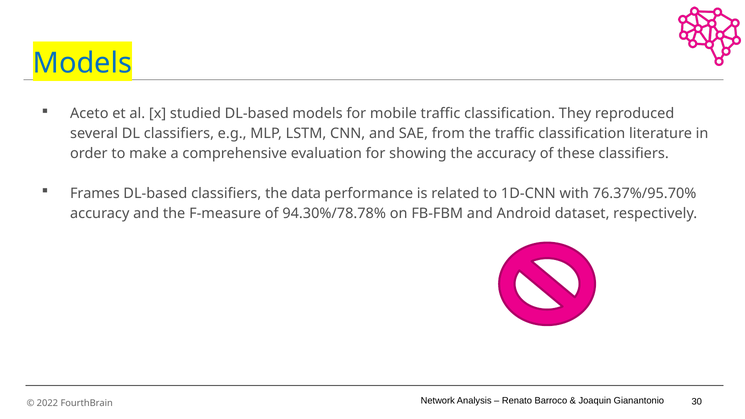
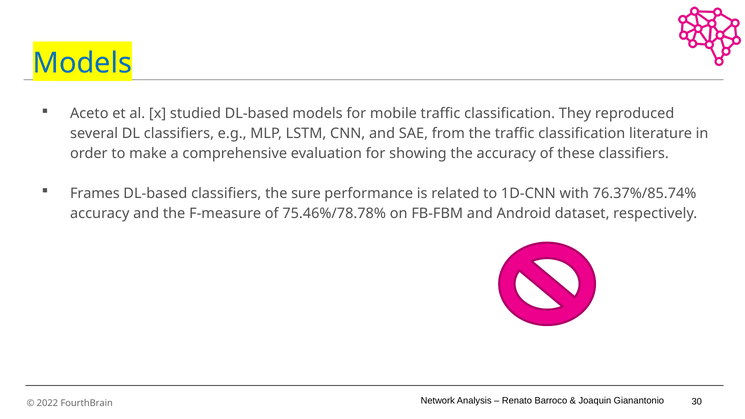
data: data -> sure (306, 194)
76.37%/95.70%: 76.37%/95.70% -> 76.37%/85.74% (645, 194)
94.30%/78.78%: 94.30%/78.78% -> 75.46%/78.78% (334, 213)
